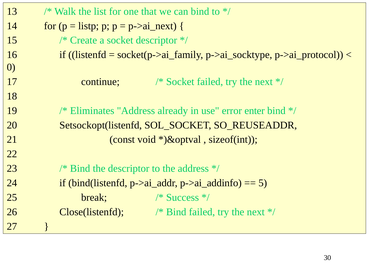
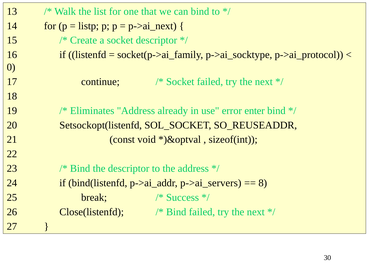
p->ai_addinfo: p->ai_addinfo -> p->ai_servers (211, 183)
5: 5 -> 8 (263, 183)
